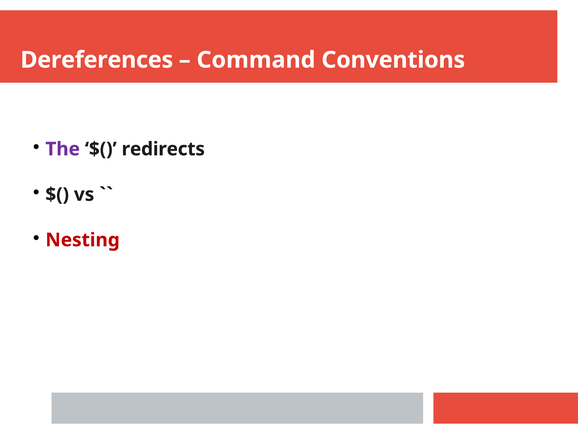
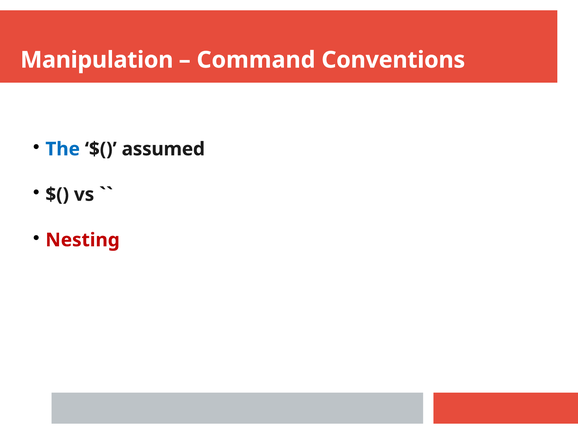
Dereferences: Dereferences -> Manipulation (97, 60)
The colour: purple -> blue (63, 149)
redirects: redirects -> assumed (163, 149)
